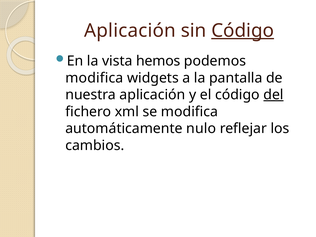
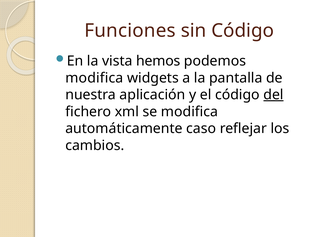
Aplicación: Aplicación -> Funciones (130, 31)
Código underline: present -> none (243, 31)
nulo: nulo -> caso (201, 128)
